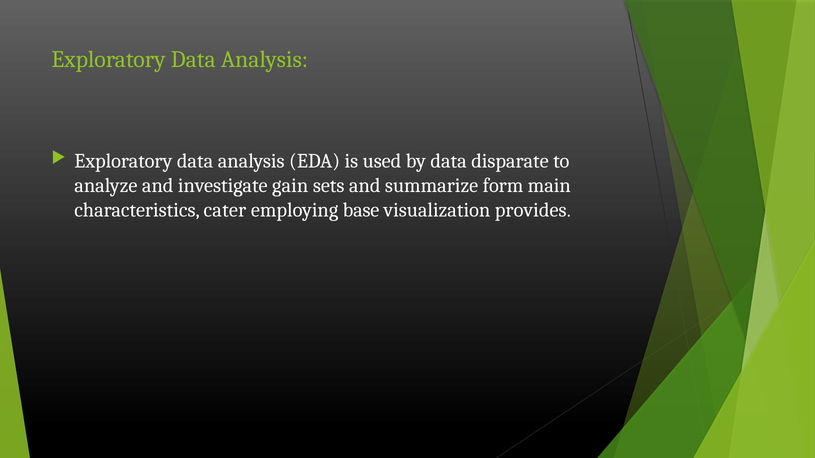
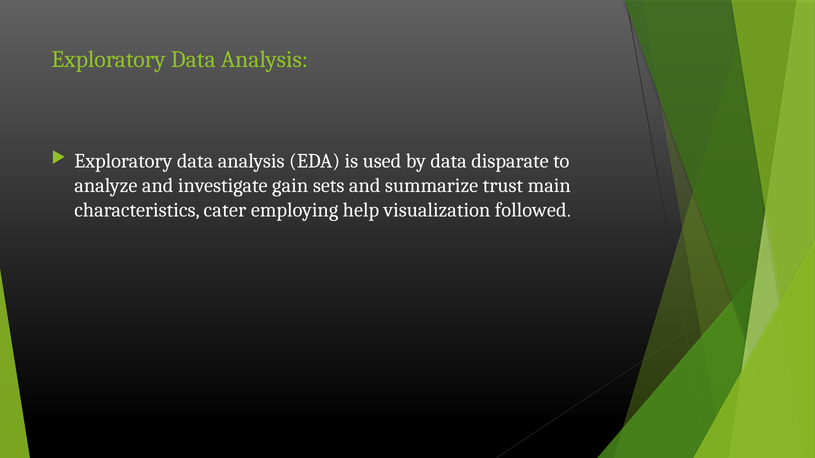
form: form -> trust (503, 186)
base: base -> help (361, 210)
provides: provides -> followed (531, 210)
